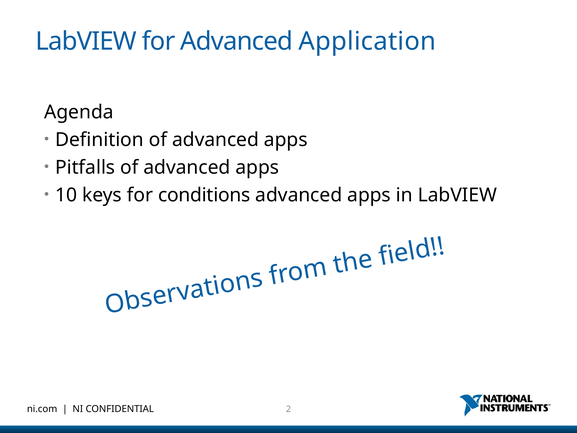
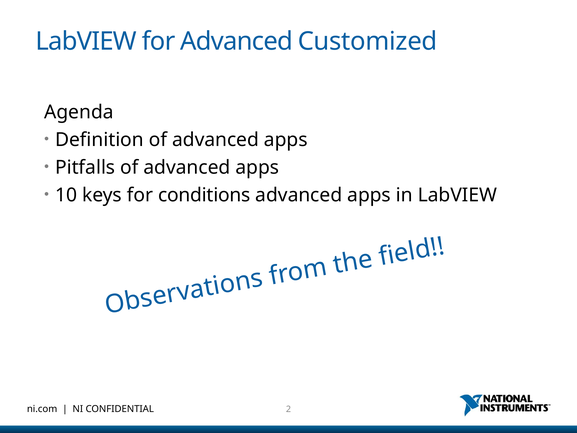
Application: Application -> Customized (368, 41)
